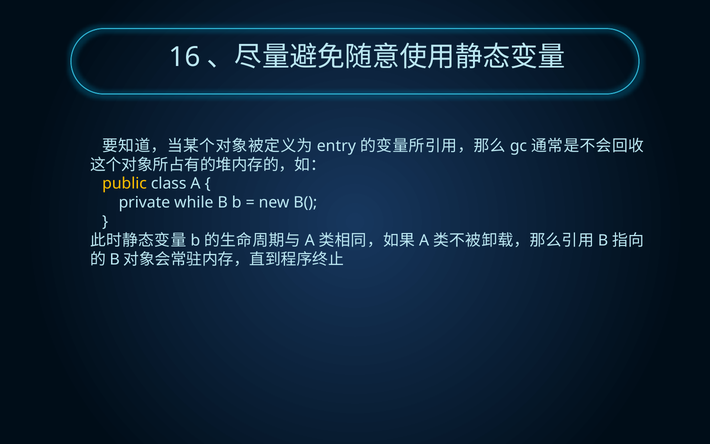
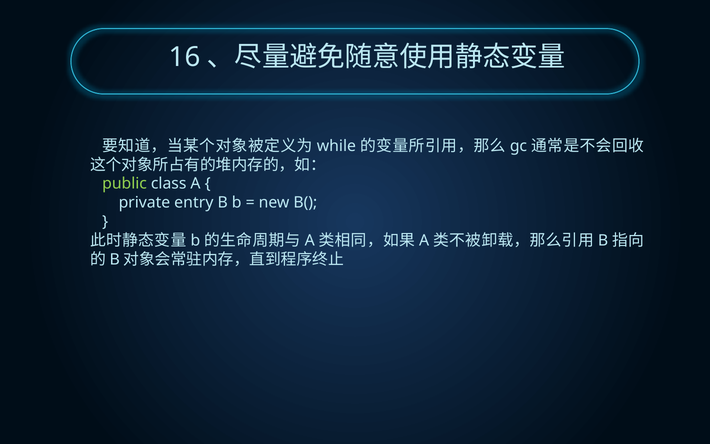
entry: entry -> while (336, 146)
public colour: yellow -> light green (125, 184)
while: while -> entry (194, 203)
